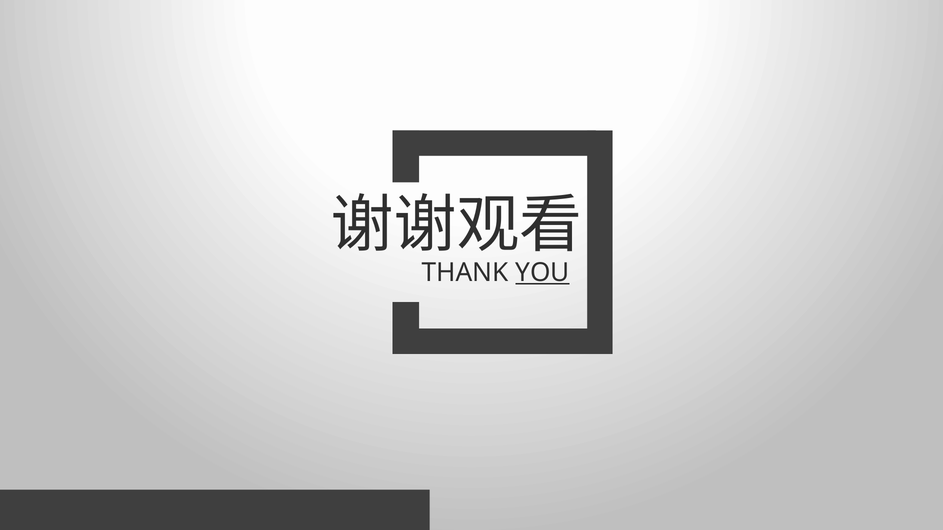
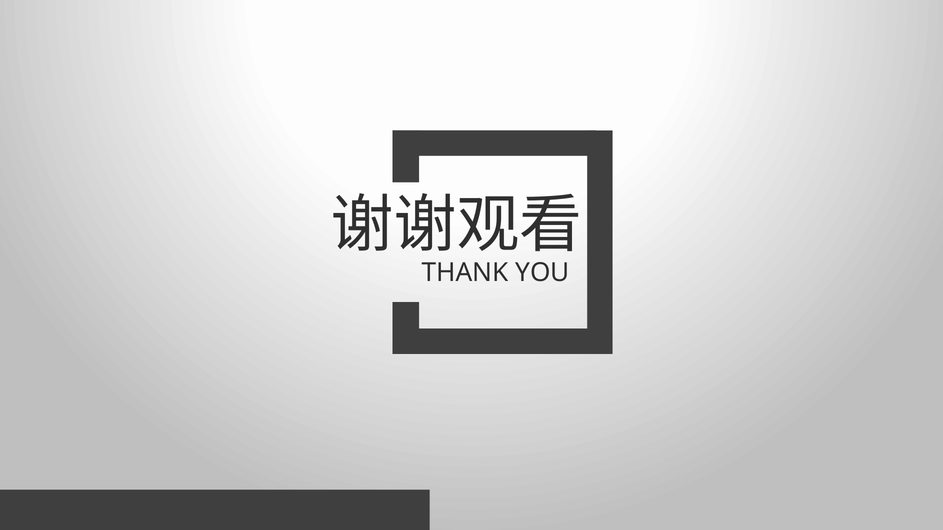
YOU underline: present -> none (543, 273)
